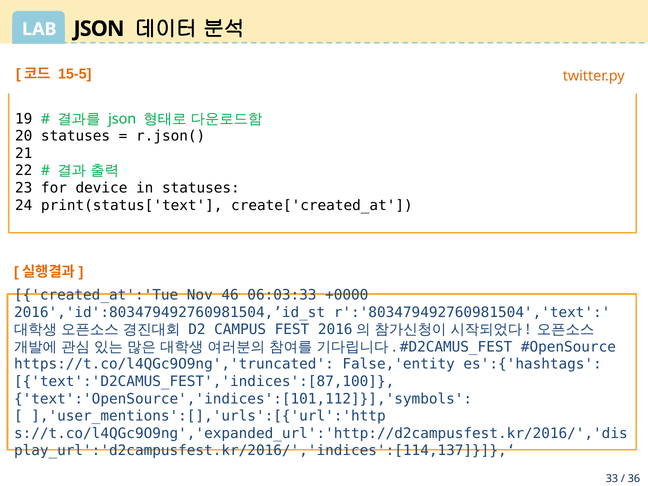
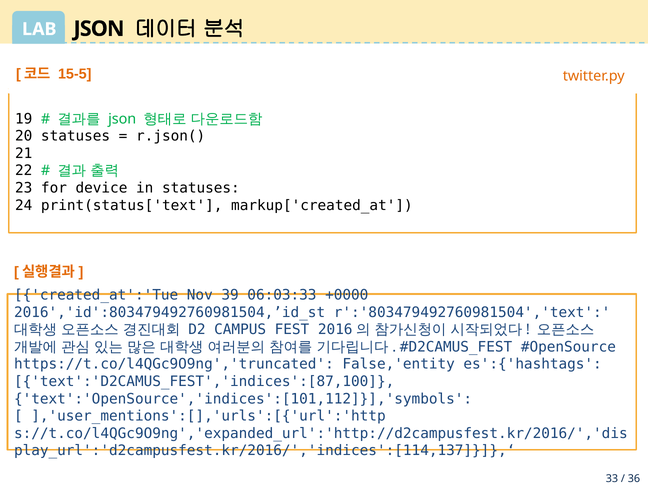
create['created_at: create['created_at -> markup['created_at (322, 205)
46: 46 -> 39 (230, 295)
